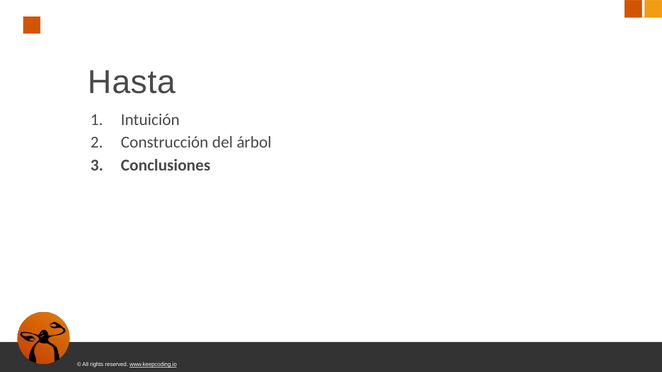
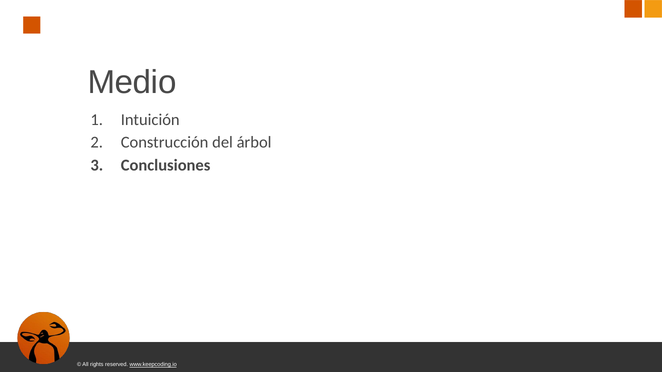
Hasta: Hasta -> Medio (132, 82)
